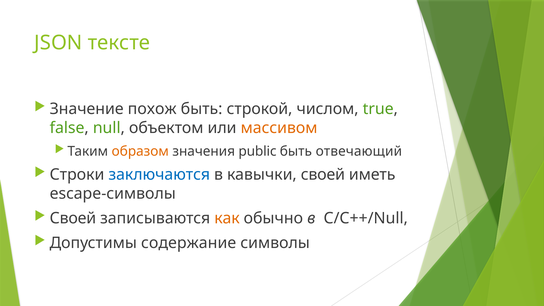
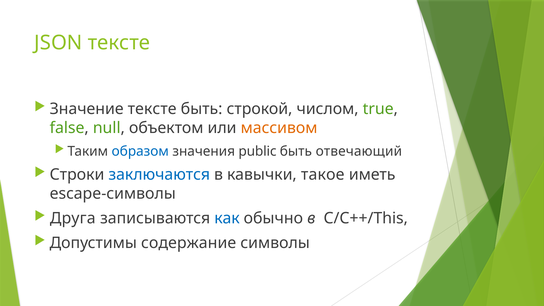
Значение похож: похож -> тексте (152, 109)
образом colour: orange -> blue (140, 151)
кавычки своей: своей -> такое (323, 175)
Своей: Своей -> Друга (73, 218)
как colour: orange -> blue (227, 218)
C/C++/Null: C/C++/Null -> C/C++/This (366, 218)
